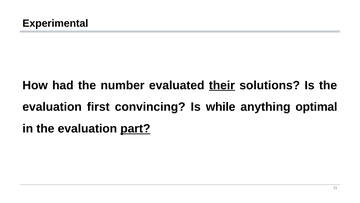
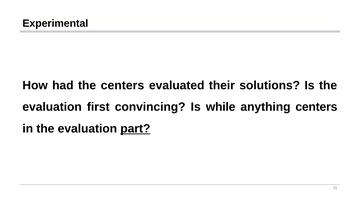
the number: number -> centers (122, 85)
their underline: present -> none (222, 85)
anything optimal: optimal -> centers (316, 107)
